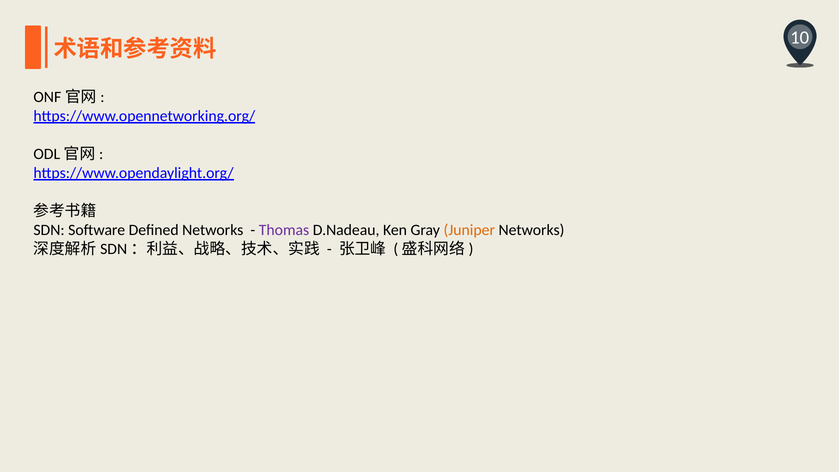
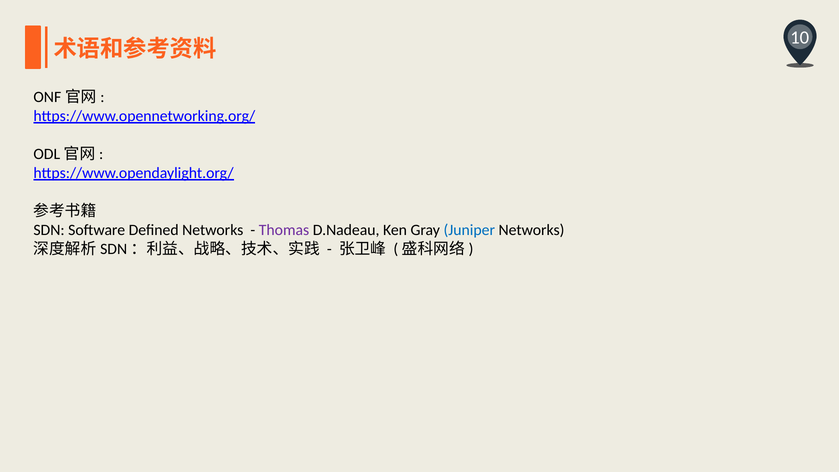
Juniper colour: orange -> blue (469, 230)
